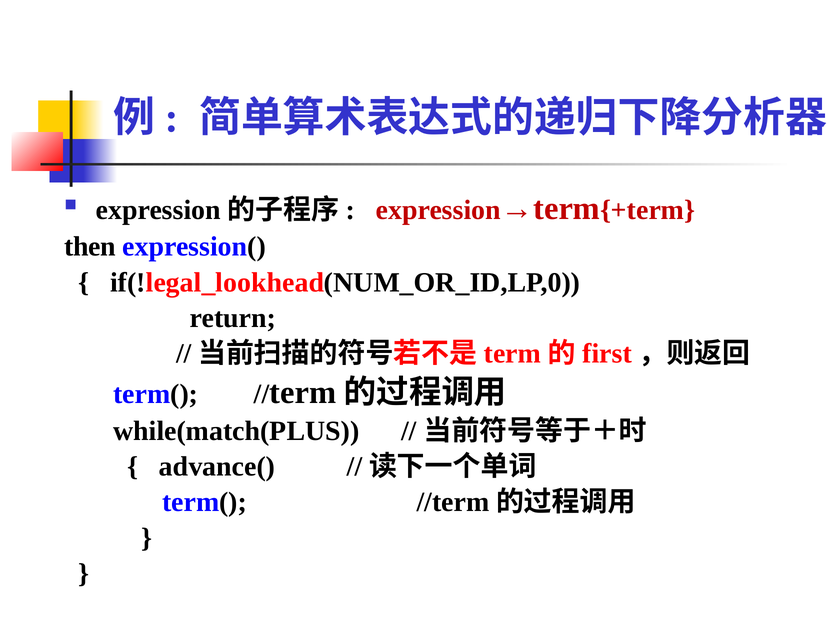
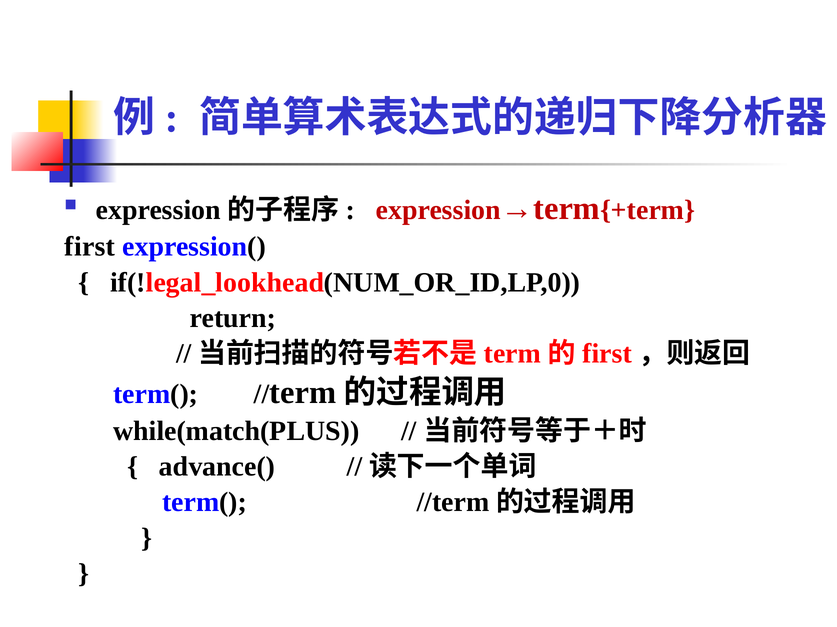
then: then -> first (90, 247)
